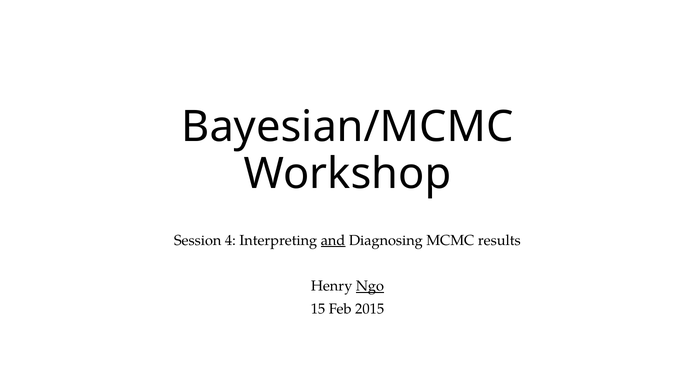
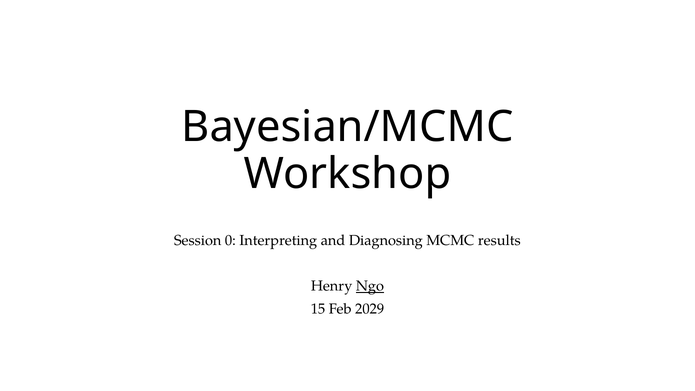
4: 4 -> 0 (230, 240)
and underline: present -> none (333, 240)
2015: 2015 -> 2029 (370, 309)
